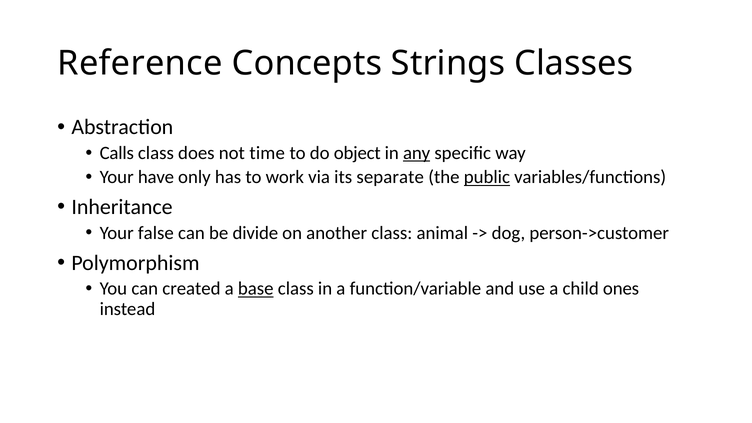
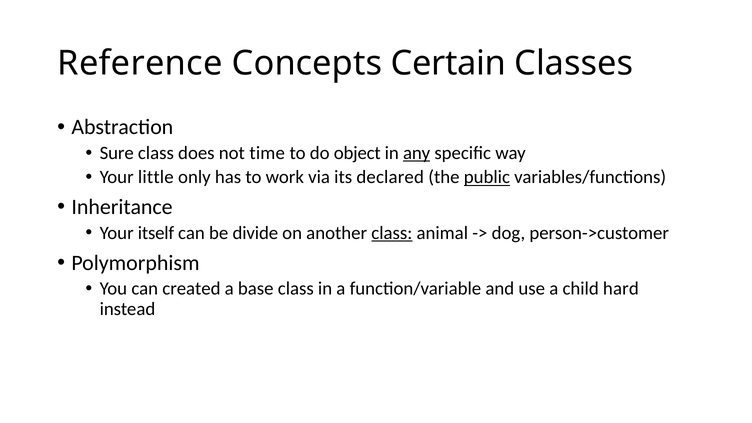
Strings: Strings -> Certain (448, 63)
Calls: Calls -> Sure (117, 153)
have: have -> little (156, 177)
separate: separate -> declared (390, 177)
false: false -> itself (156, 233)
class underline: none -> present (392, 233)
base underline: present -> none (256, 289)
ones: ones -> hard (621, 289)
